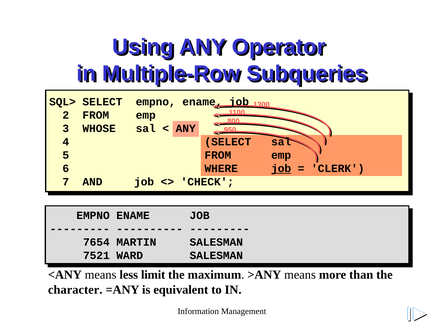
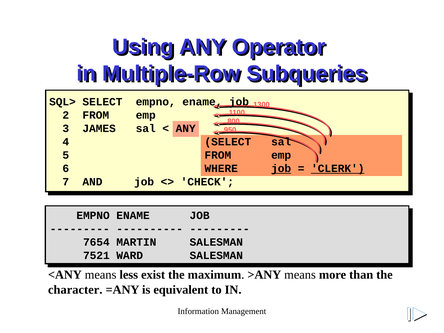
WHOSE: WHOSE -> JAMES (99, 128)
CLERK underline: none -> present (338, 168)
limit: limit -> exist (153, 275)
